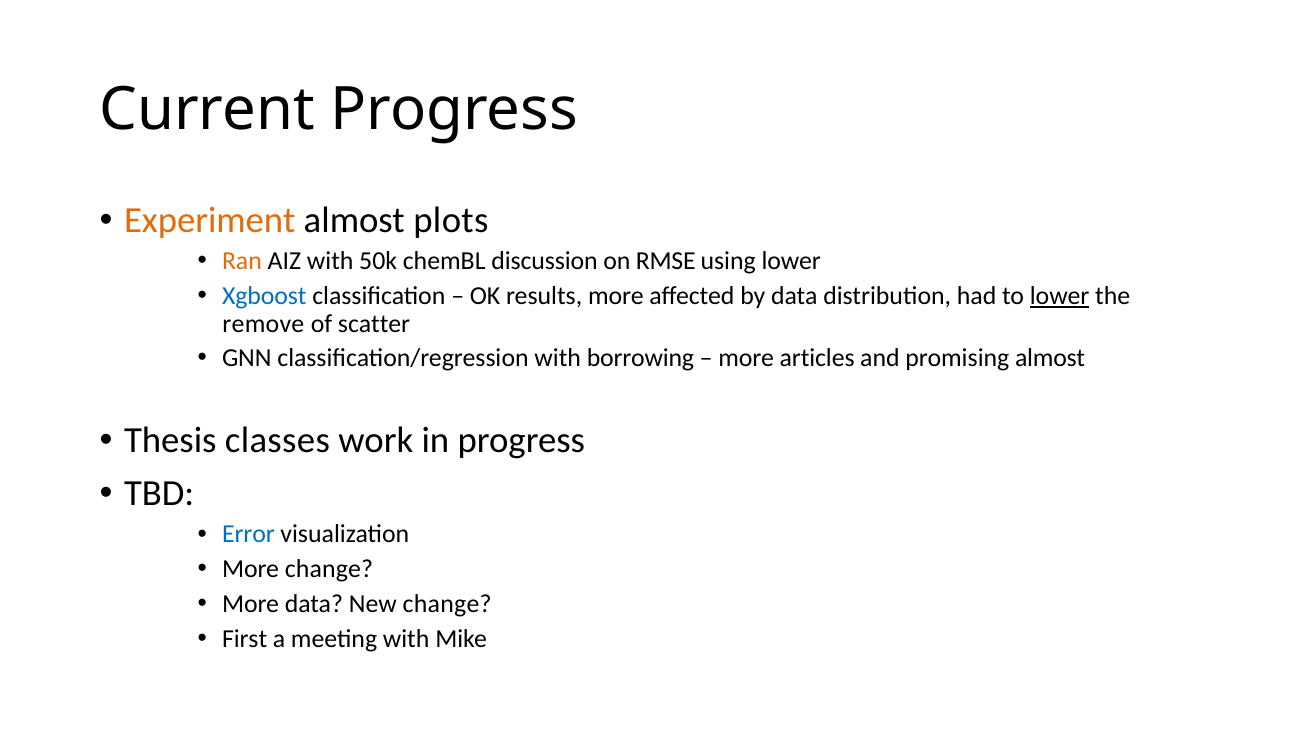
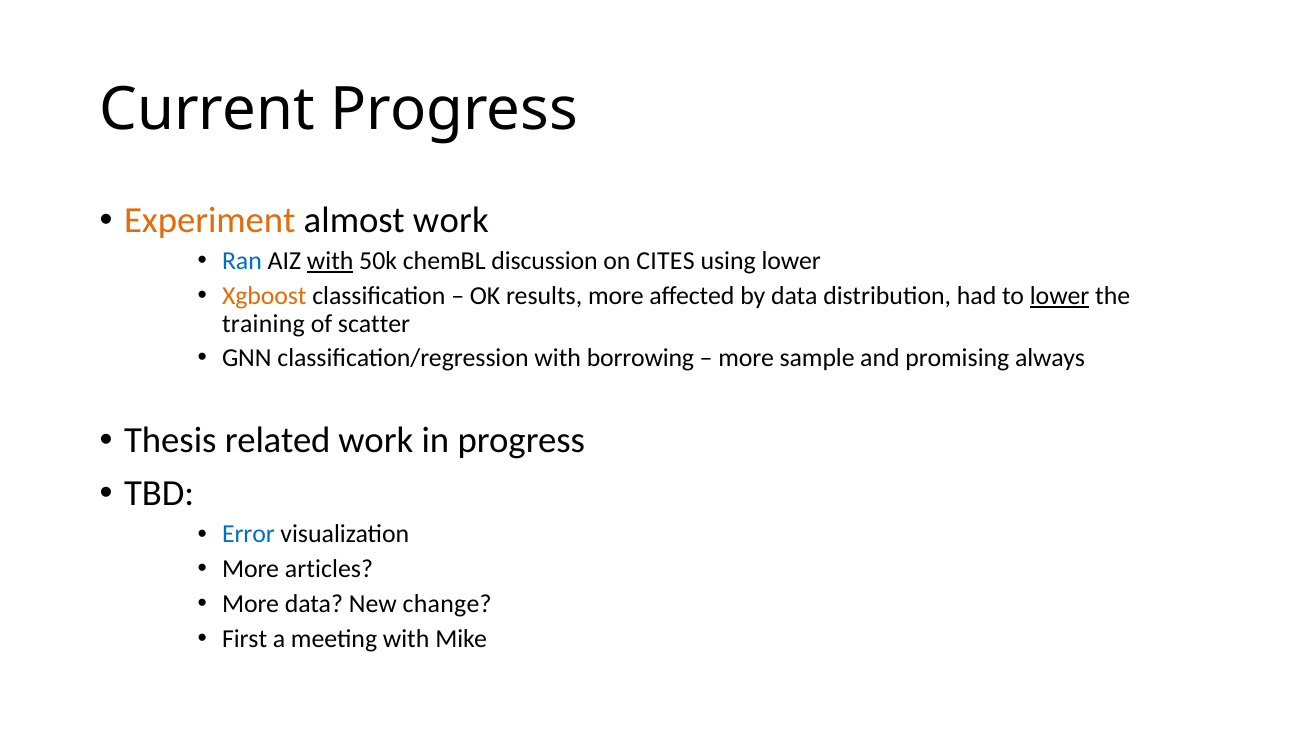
almost plots: plots -> work (451, 220)
Ran colour: orange -> blue (242, 261)
with underline: none -> present (330, 261)
RMSE: RMSE -> CITES (666, 261)
Xgboost colour: blue -> orange (264, 295)
remove: remove -> training (263, 323)
articles: articles -> sample (817, 358)
promising almost: almost -> always (1050, 358)
classes: classes -> related (278, 440)
More change: change -> articles (329, 569)
